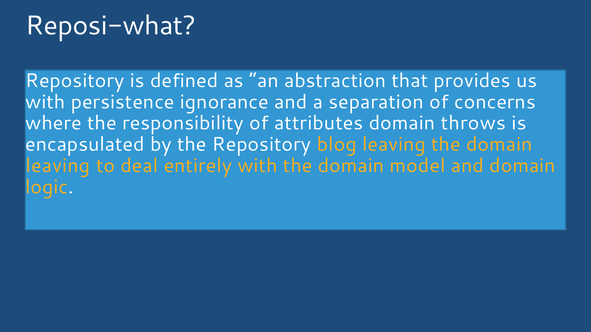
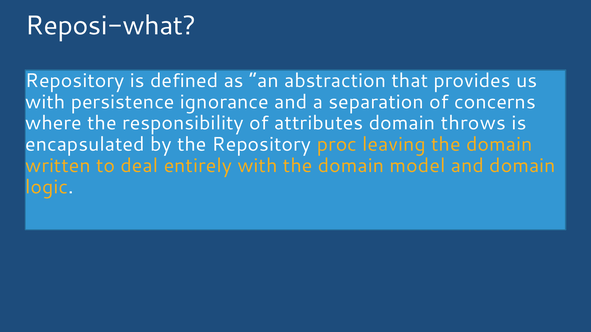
blog: blog -> proc (337, 145)
leaving: leaving -> written (58, 166)
